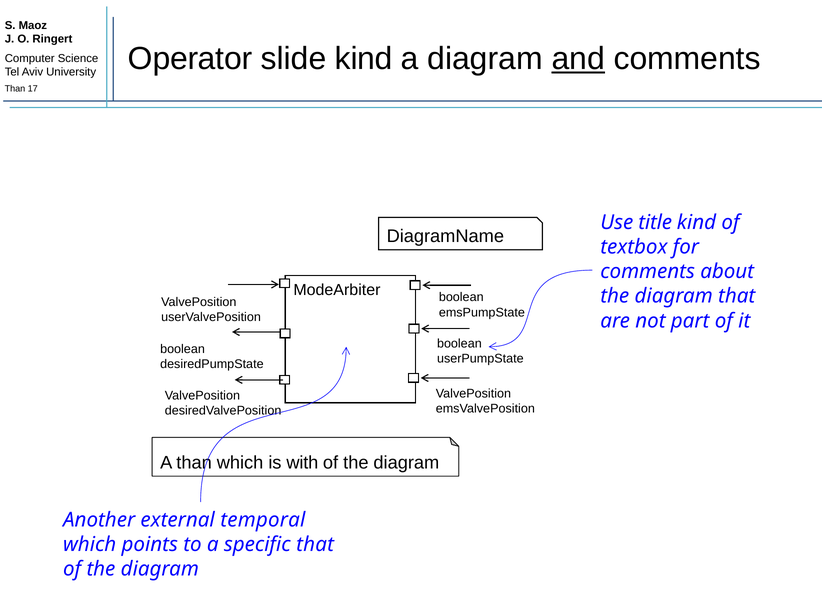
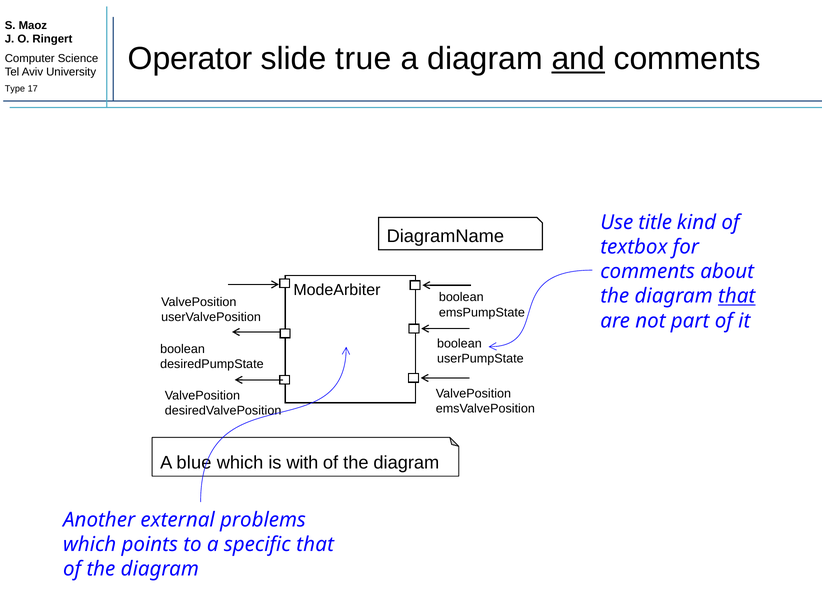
slide kind: kind -> true (363, 59)
Than: Than -> Type (15, 89)
that underline: none -> present (737, 296)
A than: than -> blue (194, 463)
temporal: temporal -> problems (263, 520)
